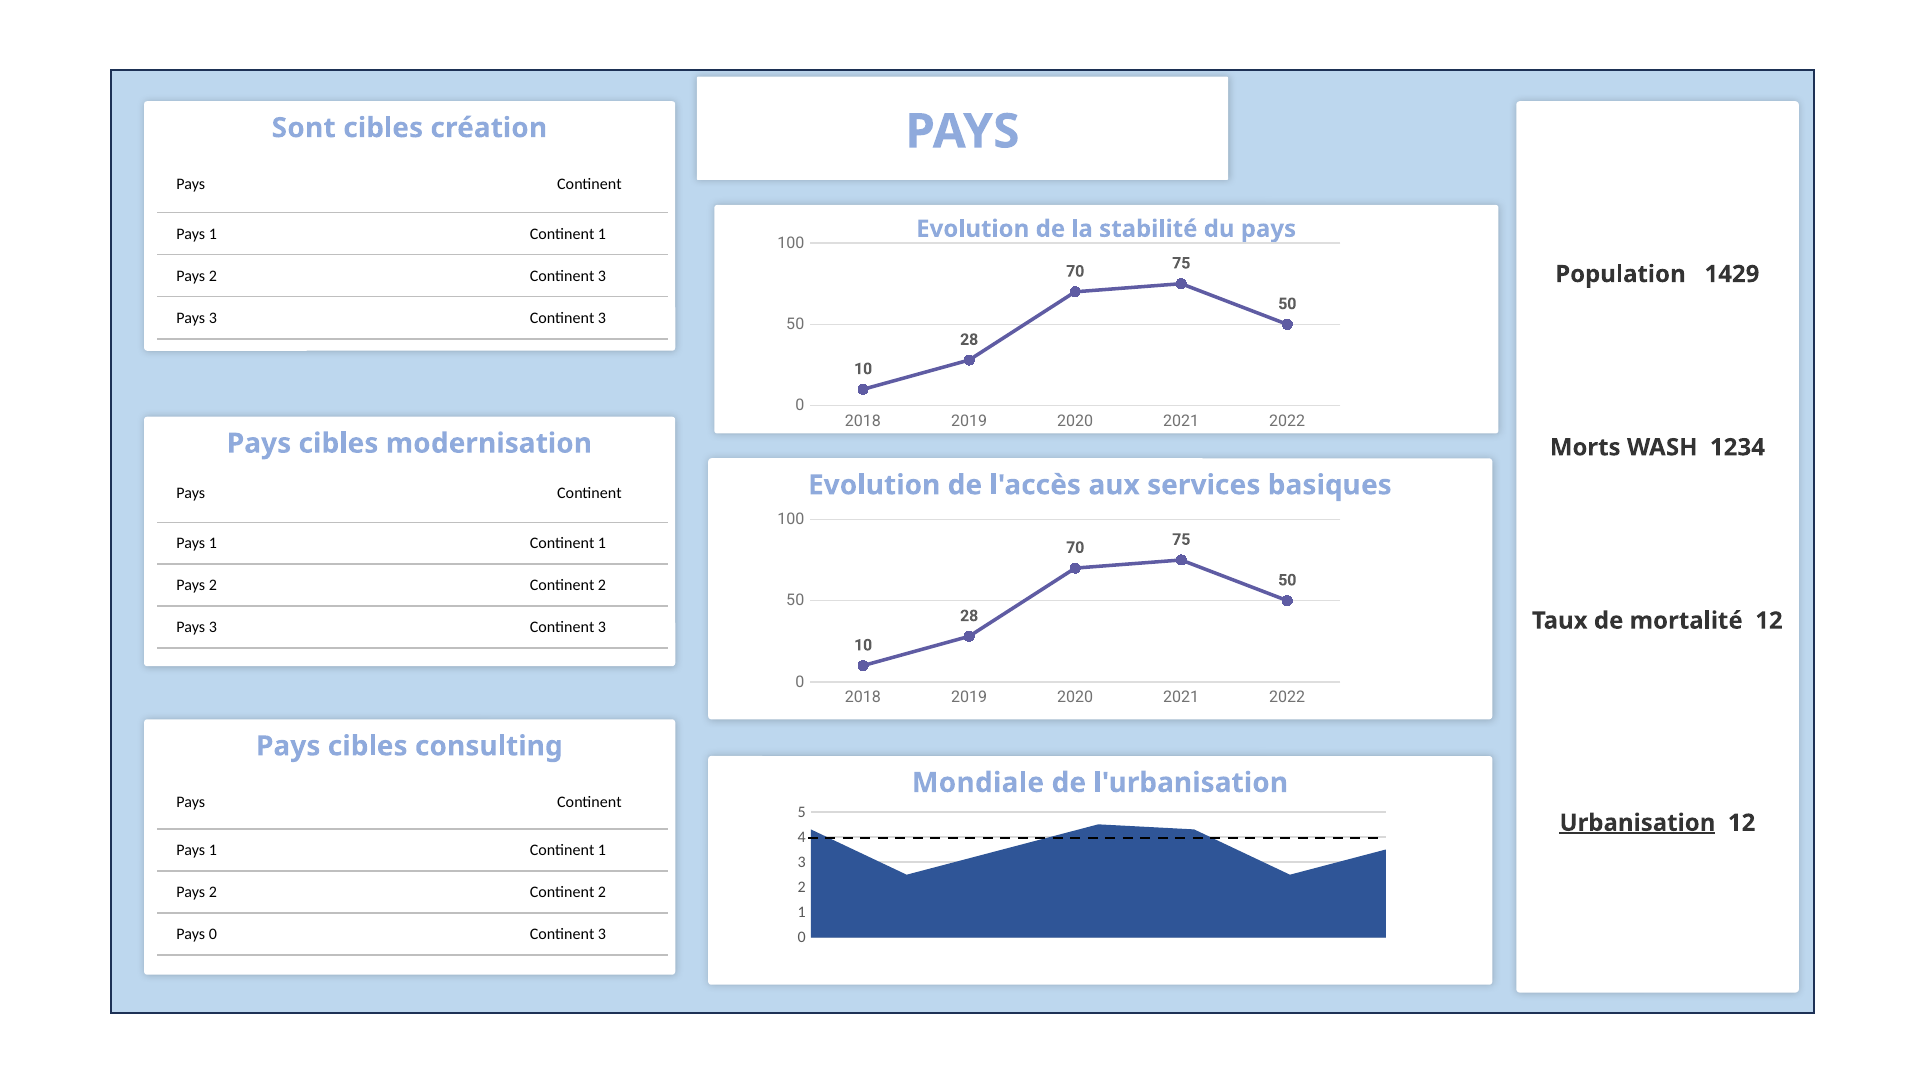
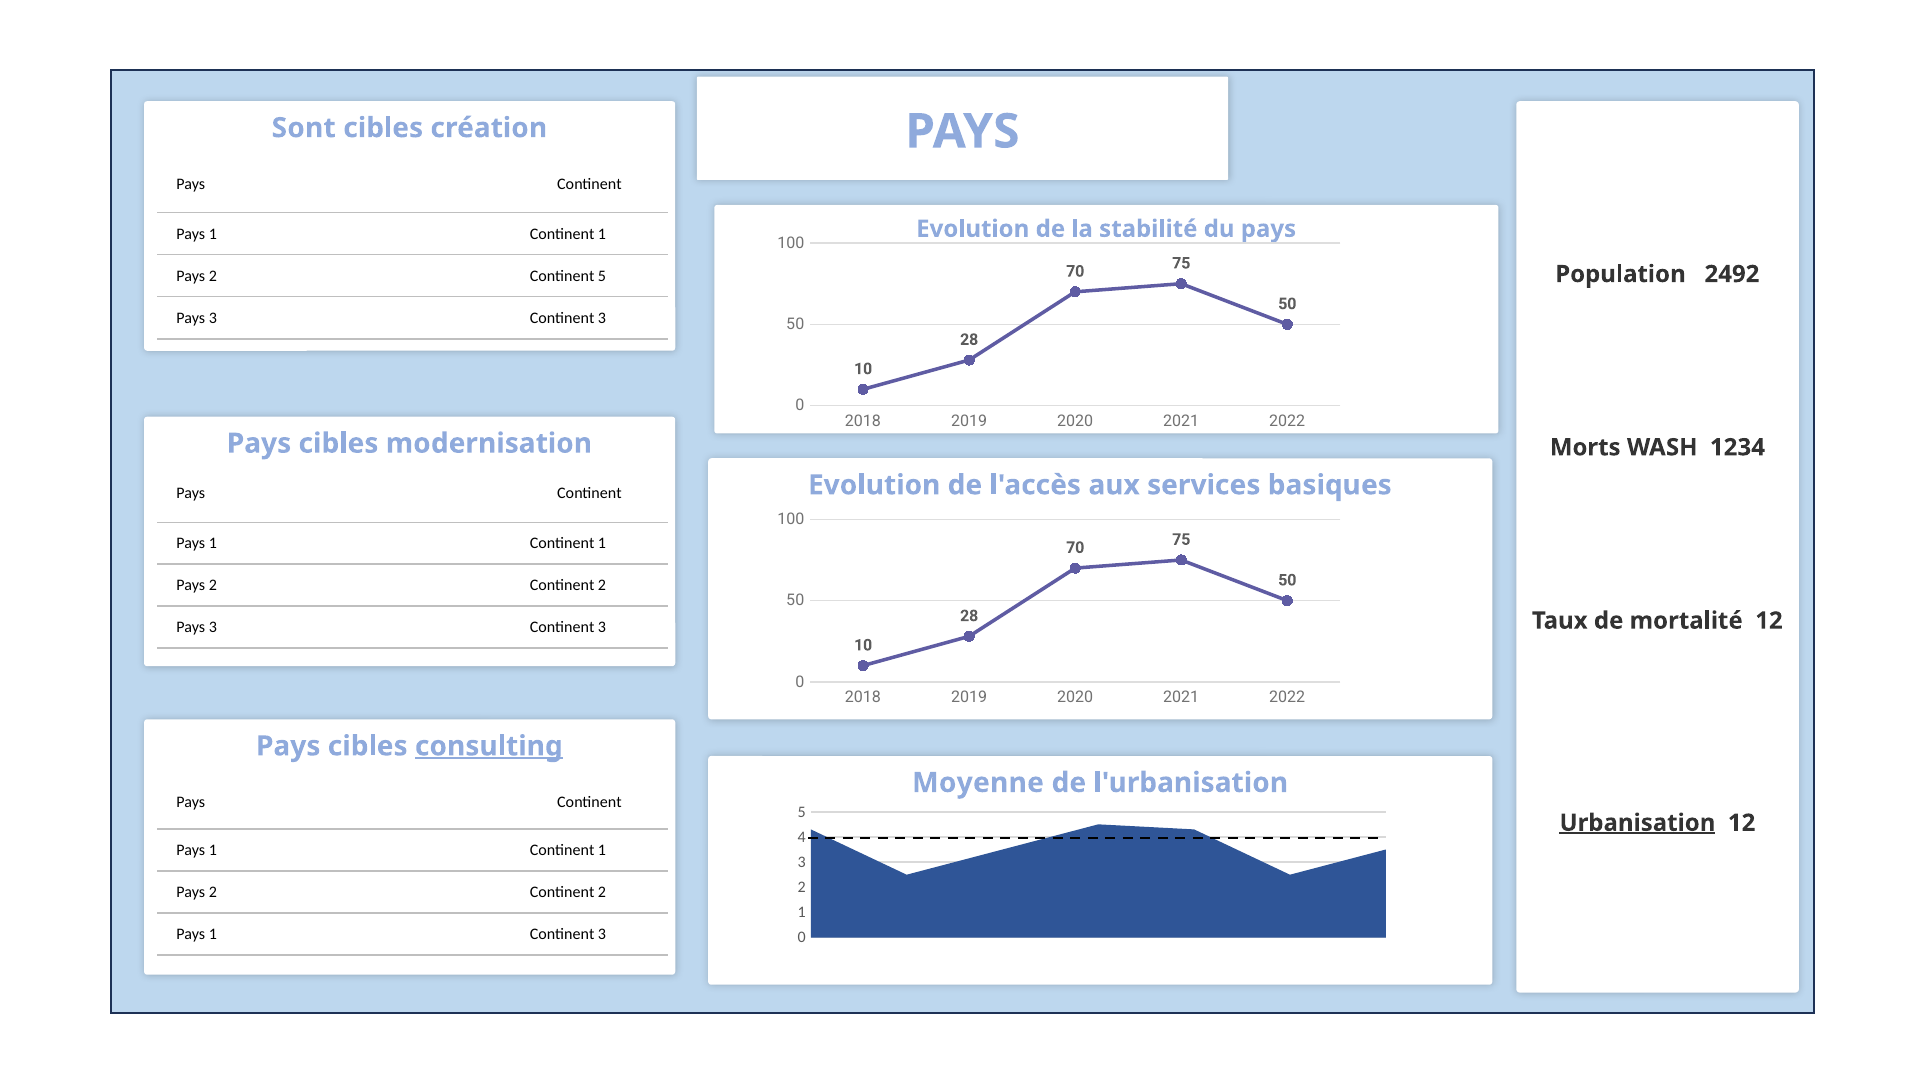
2 Continent 3: 3 -> 5 (602, 276)
1429: 1429 -> 2492 (1732, 274)
consulting underline: none -> present (489, 746)
Mondiale: Mondiale -> Moyenne (978, 783)
0: 0 -> 1 (213, 934)
